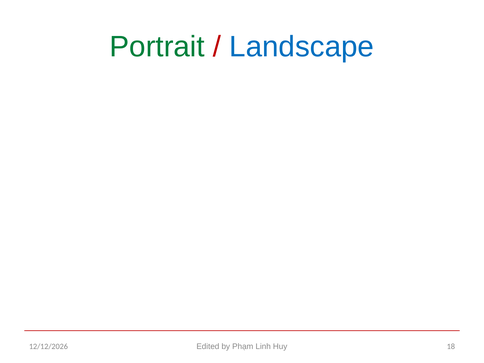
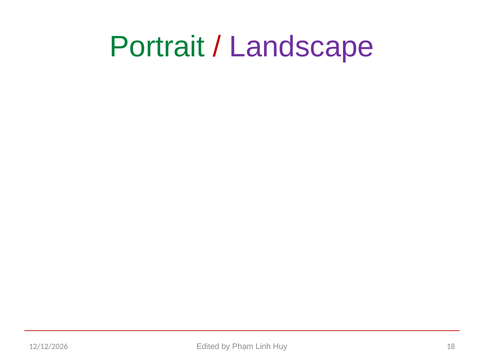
Landscape colour: blue -> purple (302, 47)
